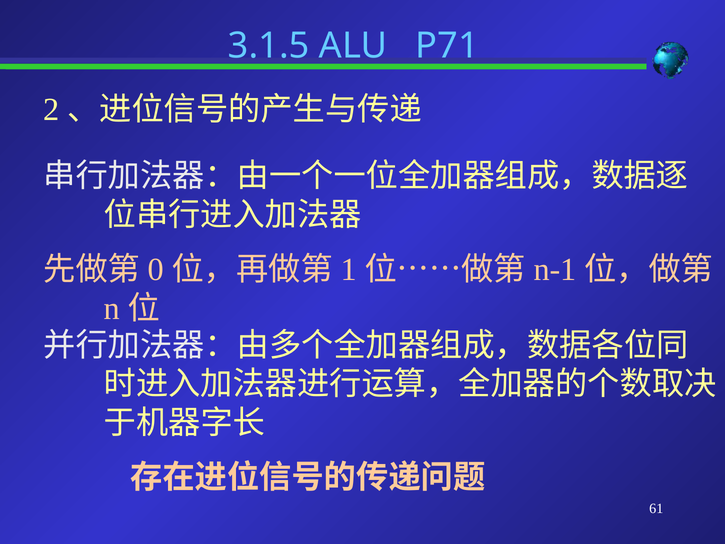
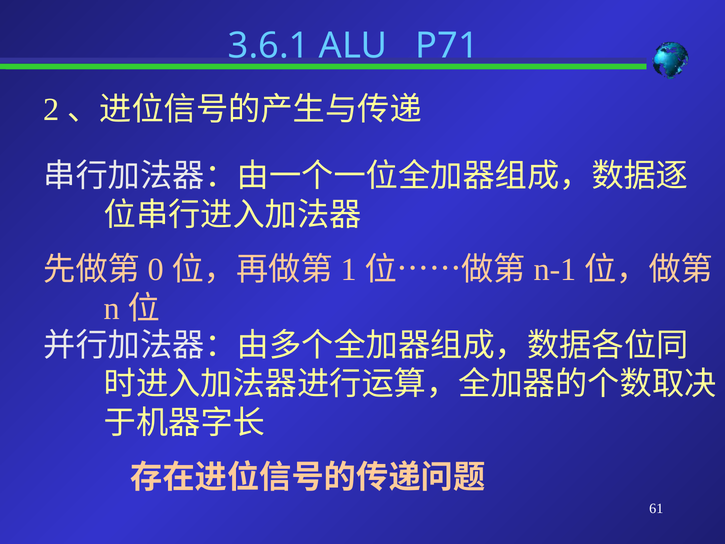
3.1.5: 3.1.5 -> 3.6.1 (269, 46)
